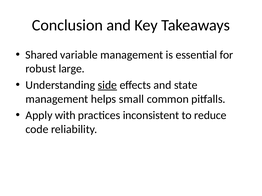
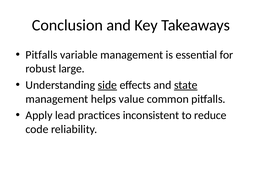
Shared: Shared -> Pitfalls (42, 55)
state underline: none -> present (186, 85)
small: small -> value (132, 99)
with: with -> lead (65, 116)
